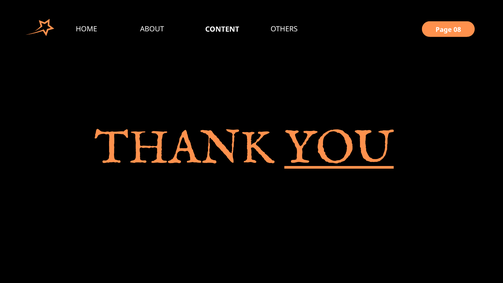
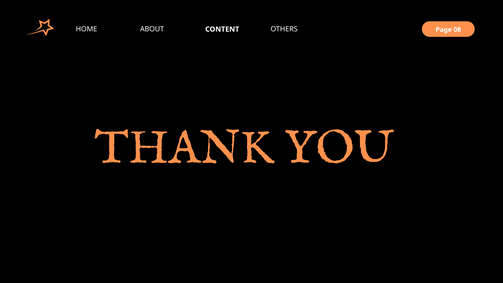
YOU underline: present -> none (339, 147)
